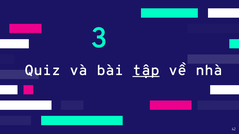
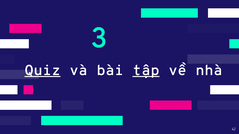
Quiz underline: none -> present (43, 70)
